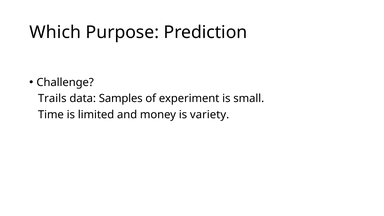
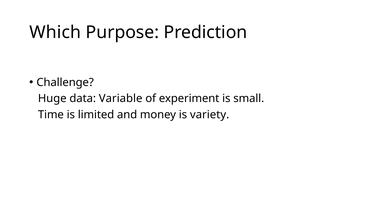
Trails: Trails -> Huge (52, 98)
Samples: Samples -> Variable (121, 98)
